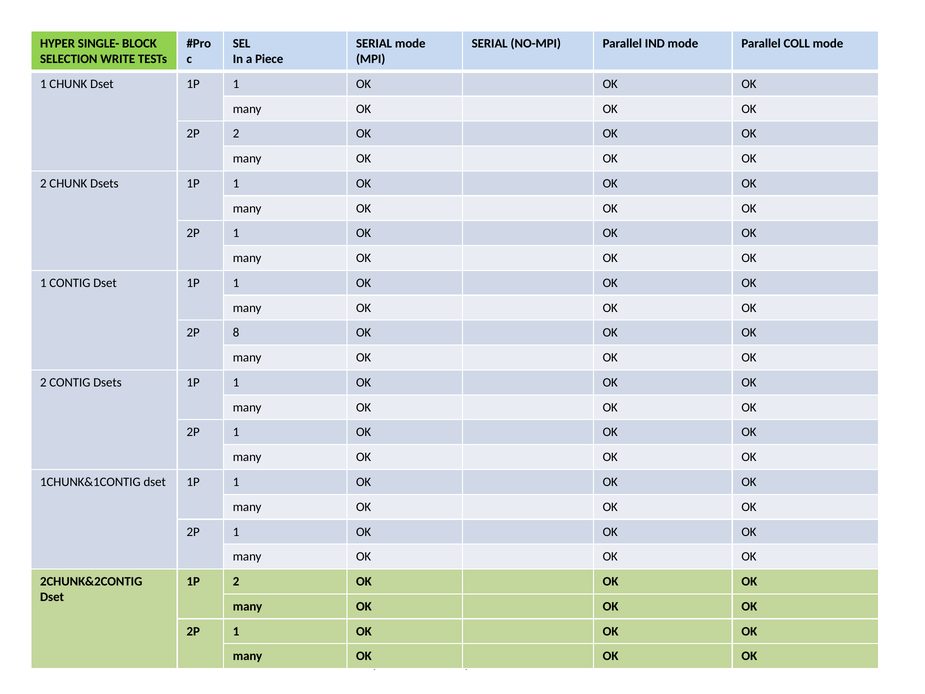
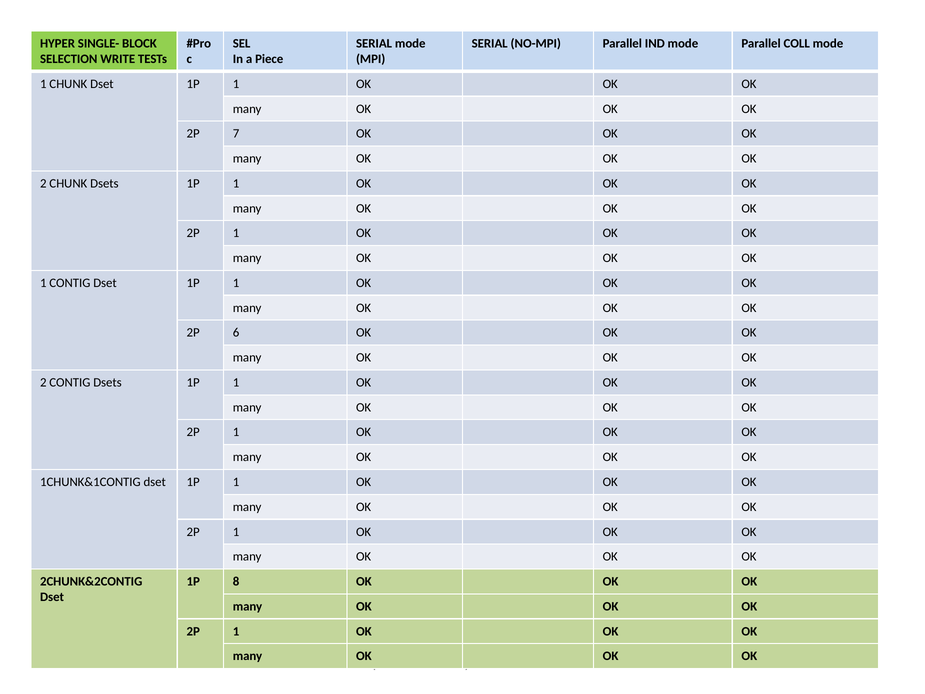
2P 2: 2 -> 7 (236, 134)
8: 8 -> 6 (236, 333)
1P 2: 2 -> 8 (236, 581)
